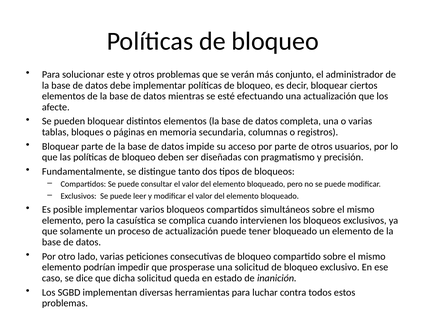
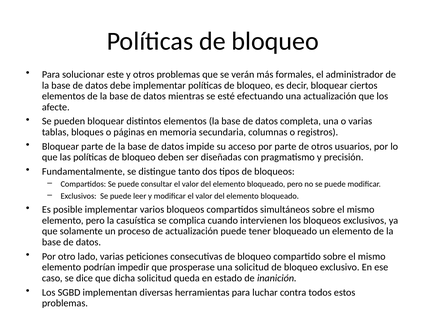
conjunto: conjunto -> formales (295, 75)
